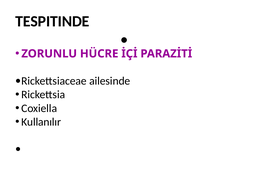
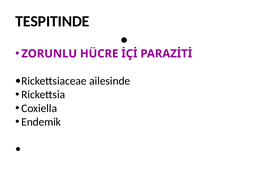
Kullanılır: Kullanılır -> Endemik (41, 122)
